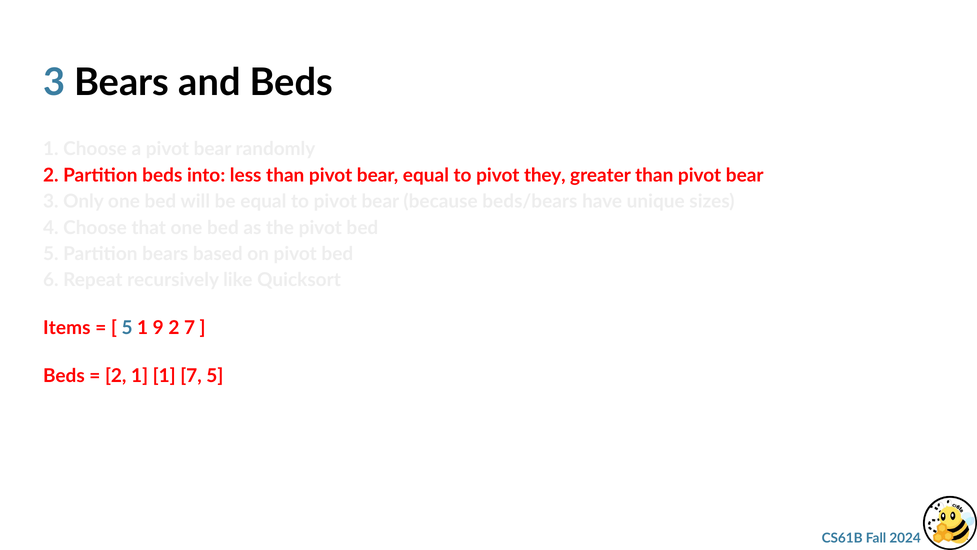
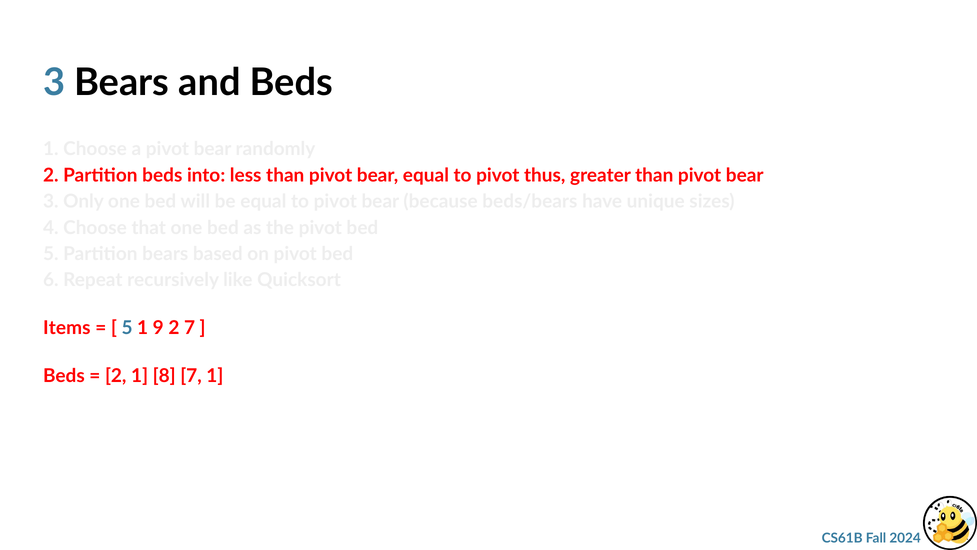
they: they -> thus (545, 175)
1 1: 1 -> 8 (164, 376)
7 5: 5 -> 1 (215, 376)
